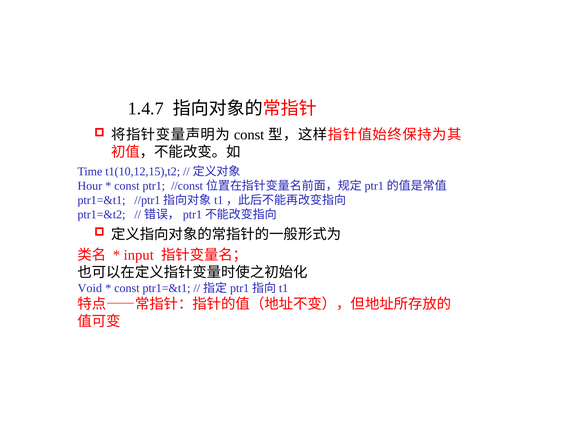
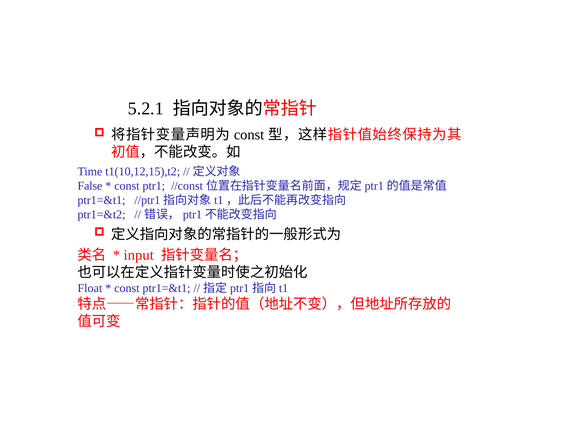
1.4.7: 1.4.7 -> 5.2.1 (146, 108)
Hour: Hour -> False (90, 186)
Void: Void -> Float (90, 288)
